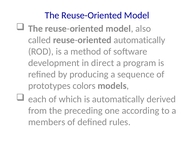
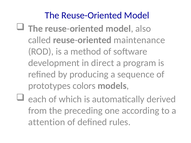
reuse-oriented automatically: automatically -> maintenance (139, 40)
members: members -> attention (47, 122)
